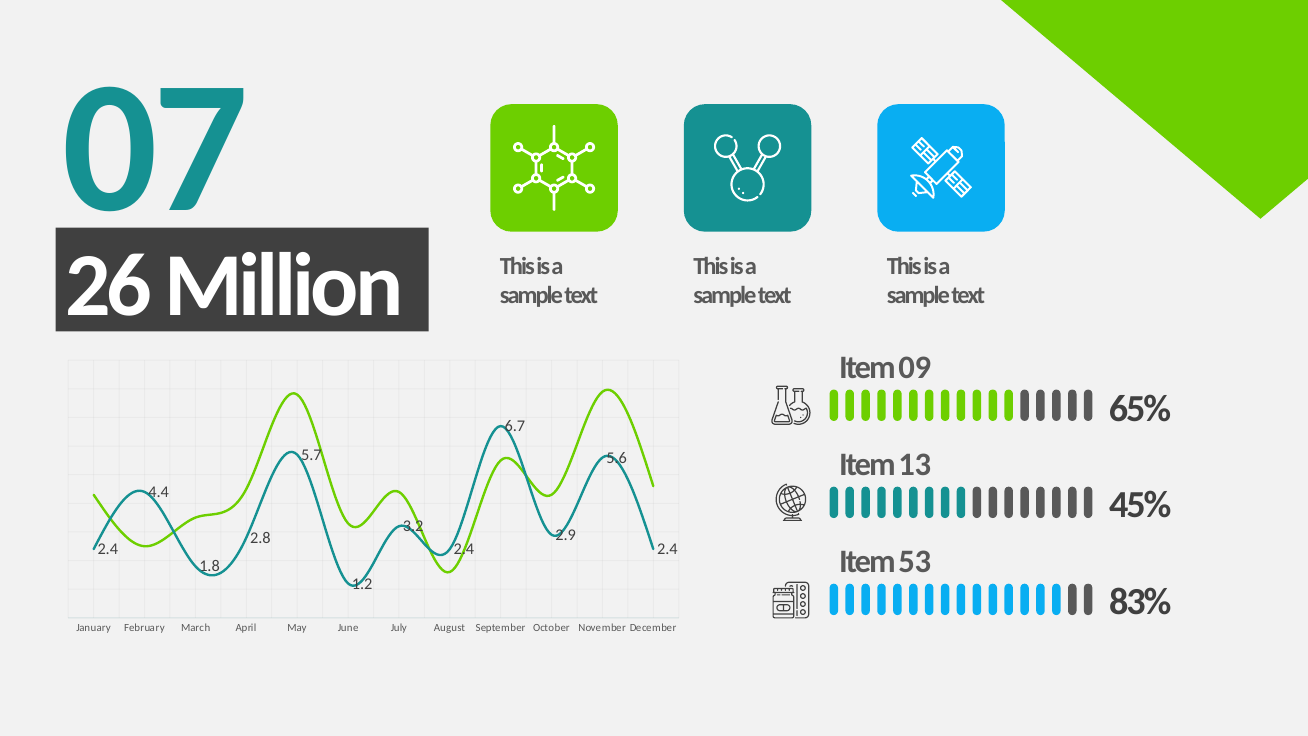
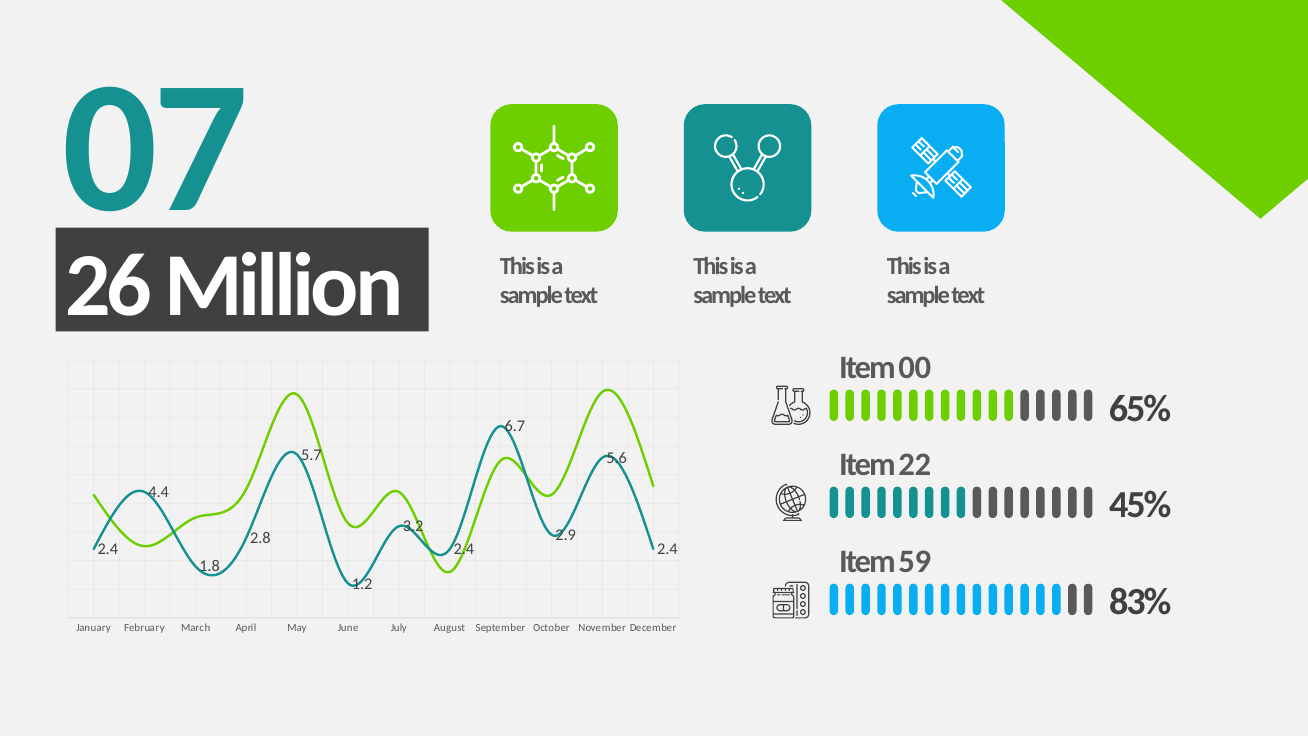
09: 09 -> 00 (915, 367)
13: 13 -> 22 (915, 464)
53: 53 -> 59 (915, 561)
